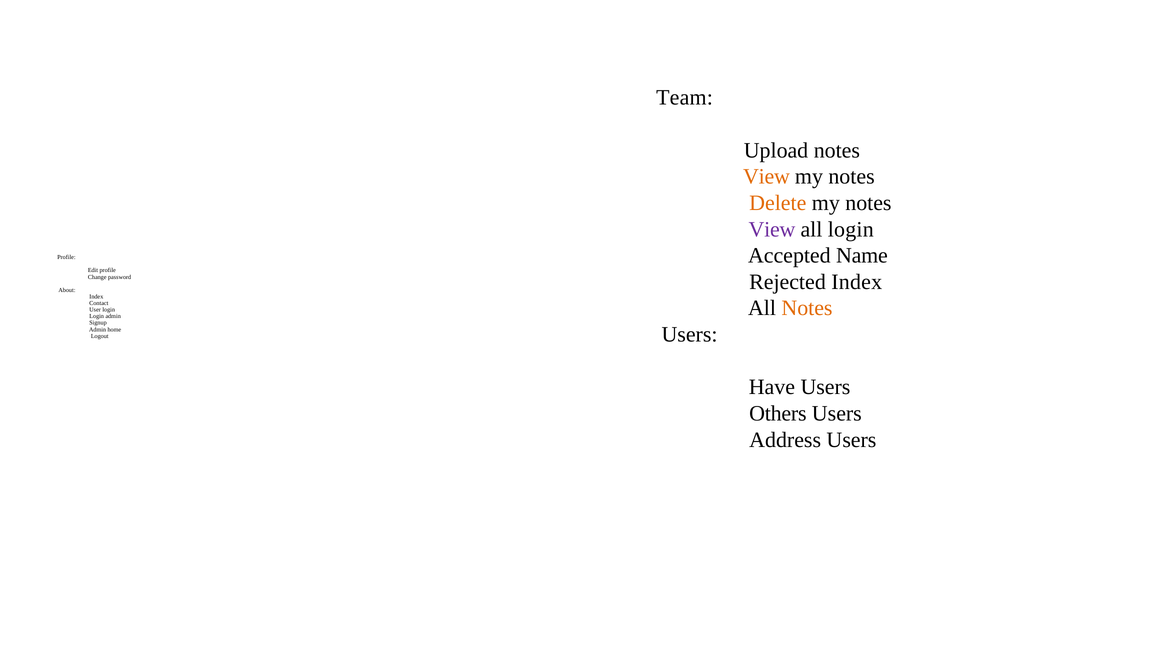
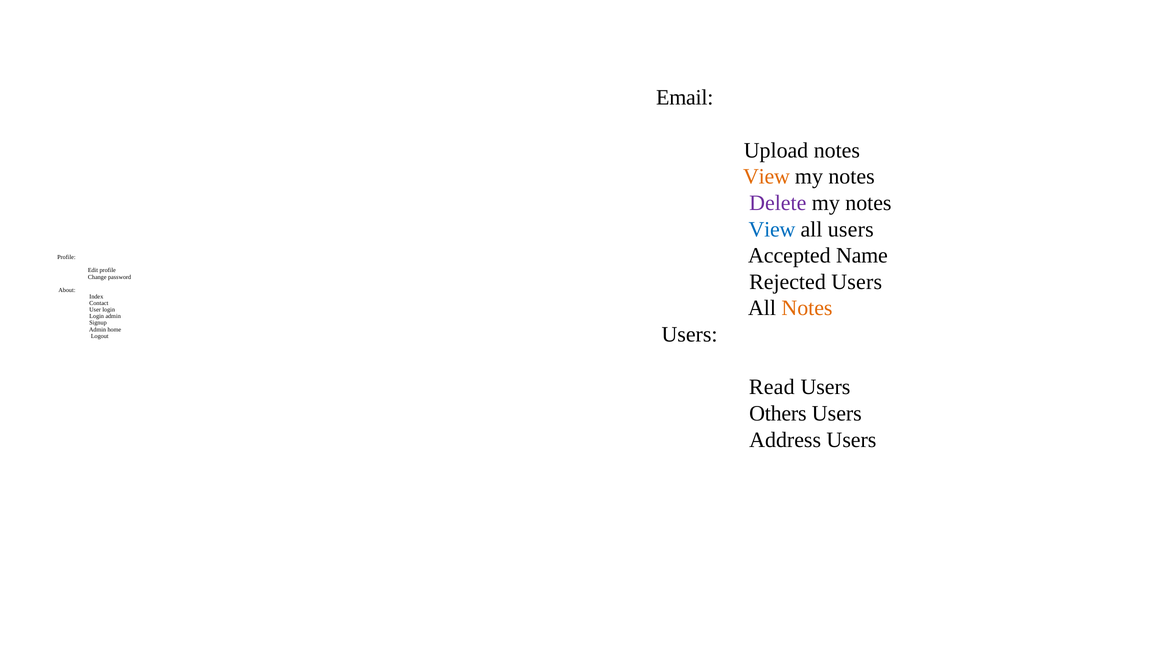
Team: Team -> Email (685, 98)
Delete colour: orange -> purple (778, 203)
View colour: purple -> blue (772, 229)
all login: login -> users (851, 229)
Rejected Index: Index -> Users (857, 282)
Have: Have -> Read (772, 387)
